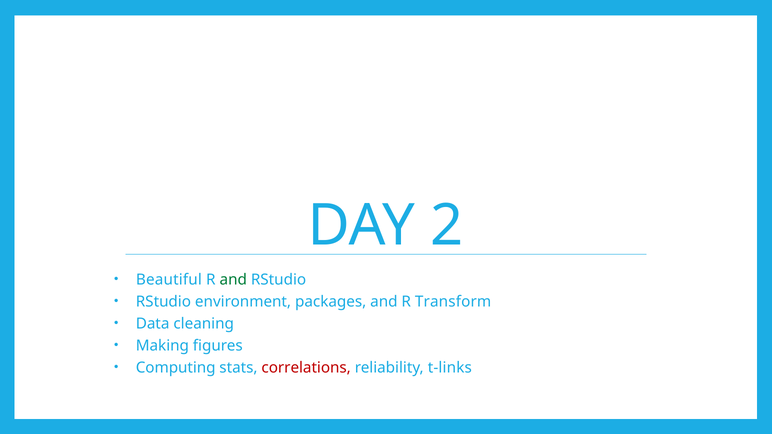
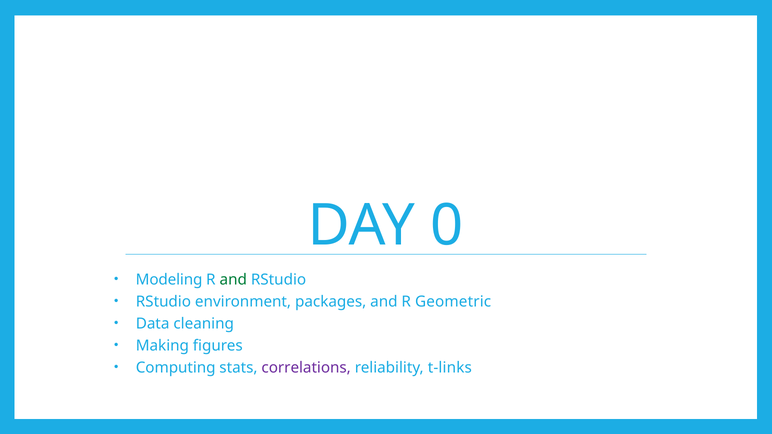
2: 2 -> 0 (447, 226)
Beautiful: Beautiful -> Modeling (169, 280)
Transform: Transform -> Geometric (453, 302)
correlations colour: red -> purple (306, 368)
